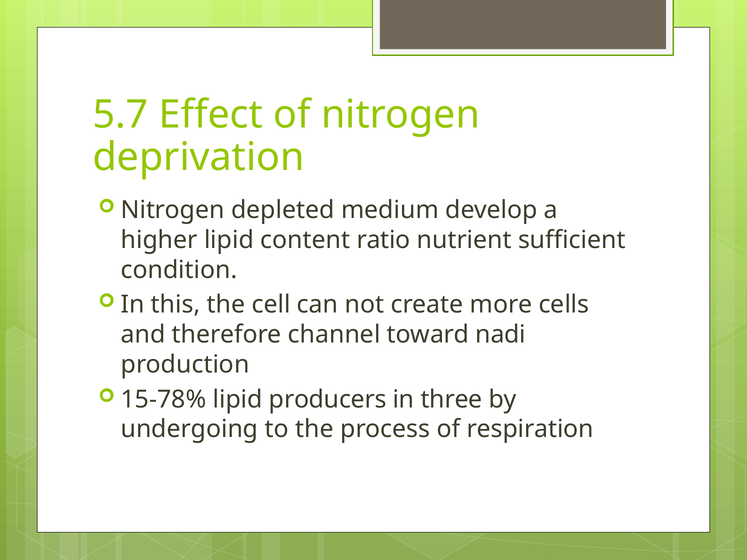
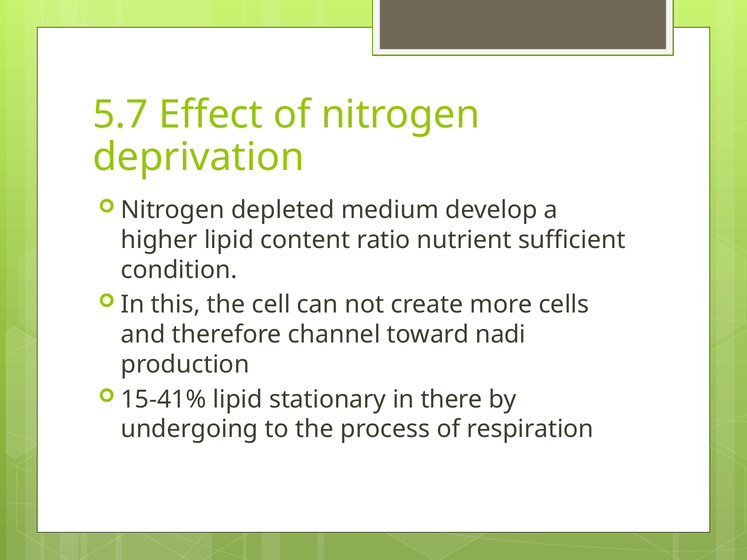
15-78%: 15-78% -> 15-41% (164, 399)
producers: producers -> stationary (328, 399)
three: three -> there (452, 399)
